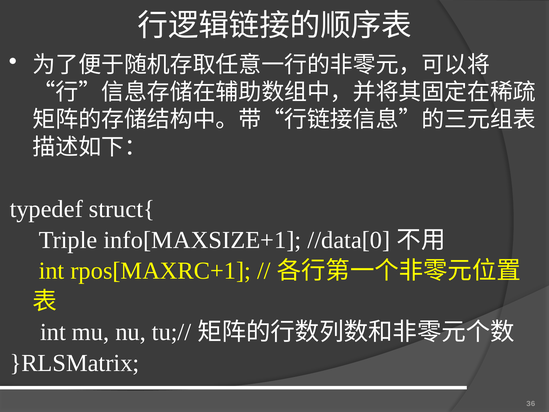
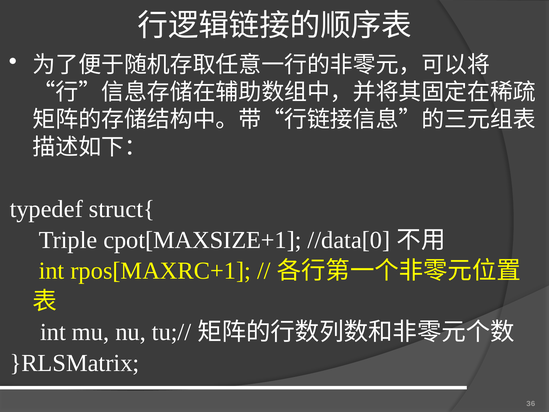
info[MAXSIZE+1: info[MAXSIZE+1 -> cpot[MAXSIZE+1 (203, 240)
